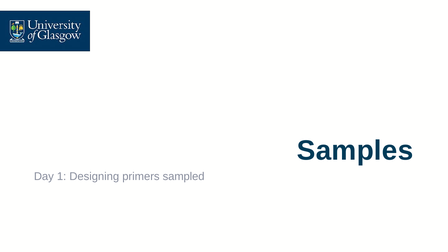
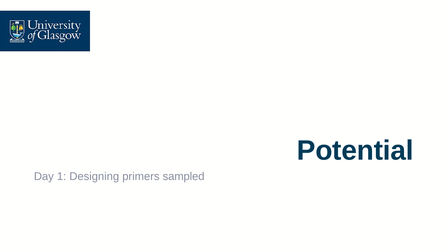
Samples: Samples -> Potential (355, 151)
